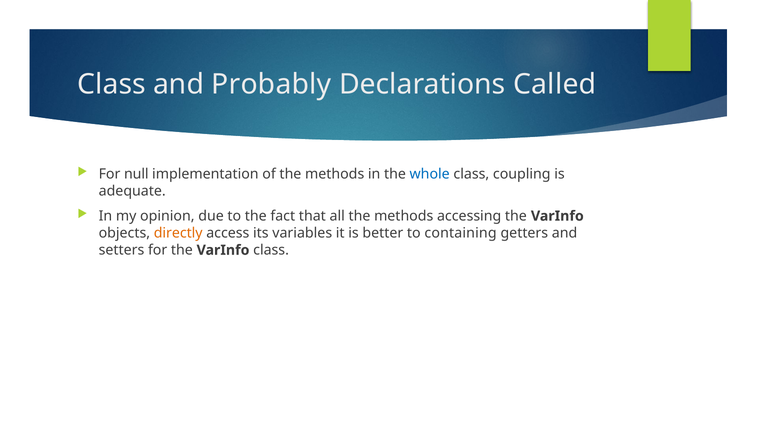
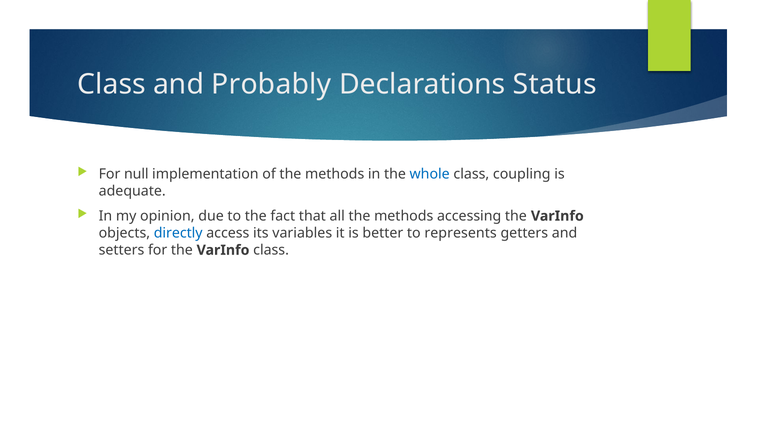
Called: Called -> Status (555, 84)
directly colour: orange -> blue (178, 233)
containing: containing -> represents (461, 233)
